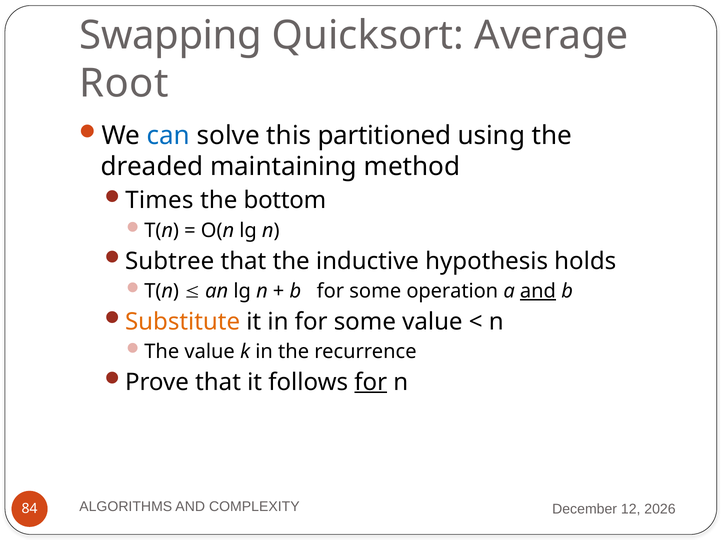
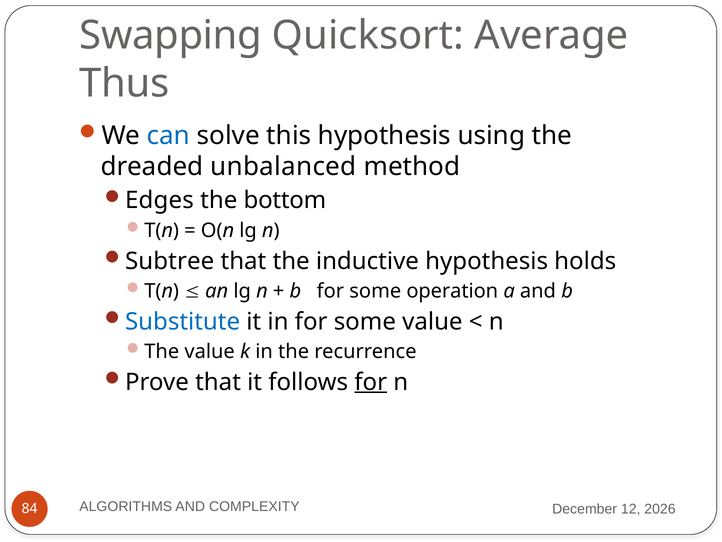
Root: Root -> Thus (124, 83)
this partitioned: partitioned -> hypothesis (384, 135)
maintaining: maintaining -> unbalanced (283, 167)
Times: Times -> Edges (159, 200)
and underline: present -> none (538, 291)
Substitute colour: orange -> blue (183, 321)
